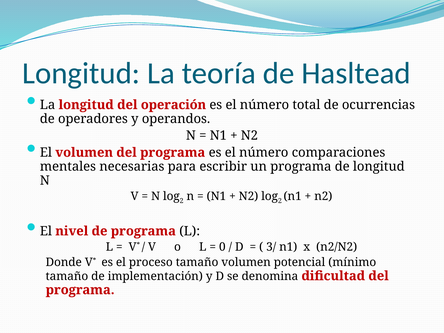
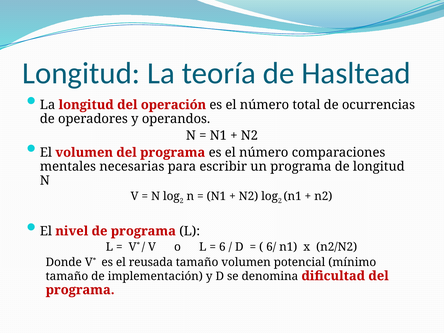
0: 0 -> 6 (222, 247)
3/: 3/ -> 6/ (271, 247)
proceso: proceso -> reusada (151, 262)
